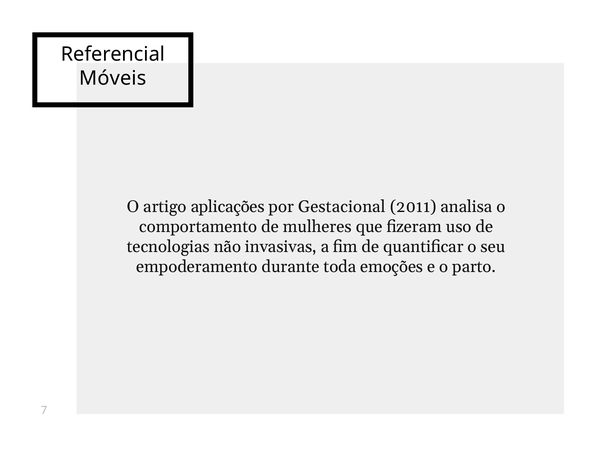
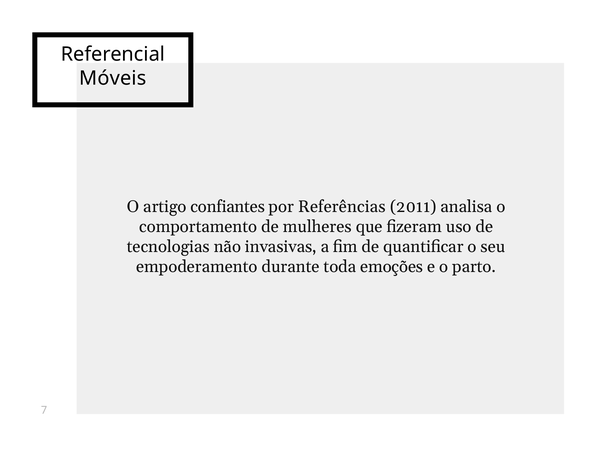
aplicações: aplicações -> confiantes (228, 207)
Gestacional: Gestacional -> Referências (342, 207)
